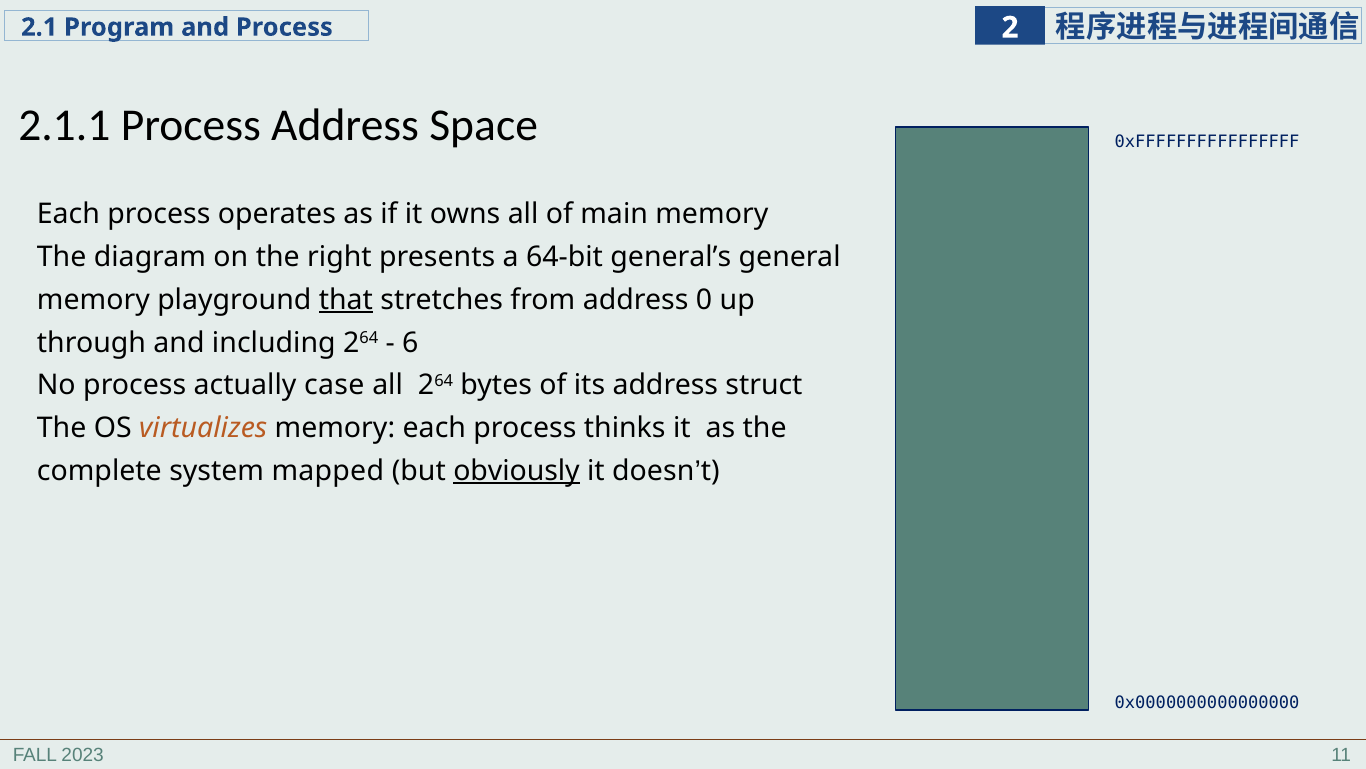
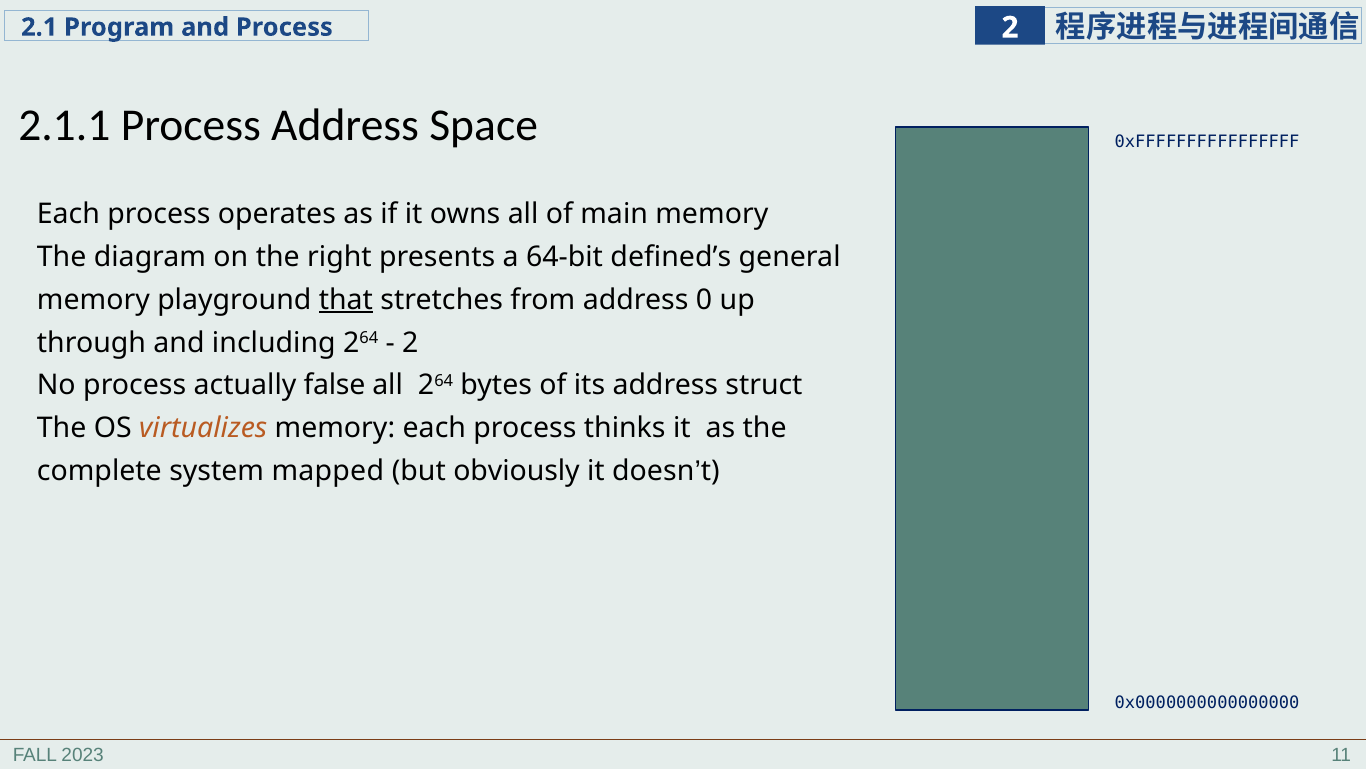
general’s: general’s -> defined’s (671, 257)
6: 6 -> 2 (410, 342)
case: case -> false (335, 385)
obviously underline: present -> none (517, 471)
